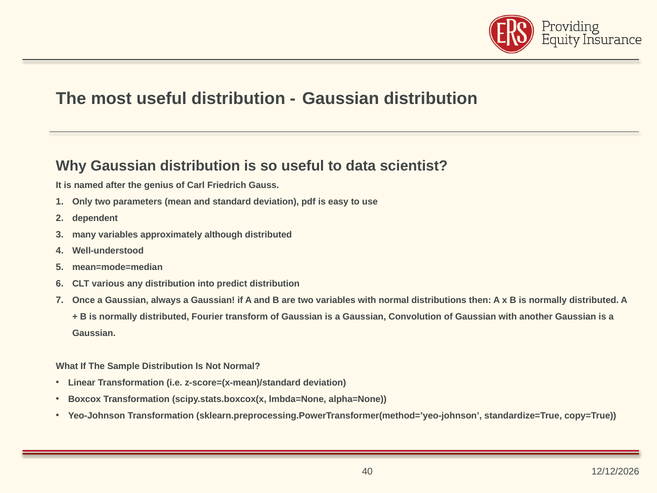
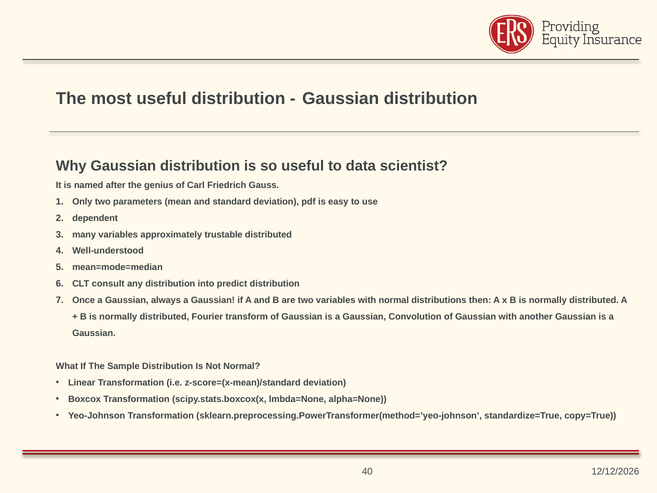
although: although -> trustable (224, 234)
various: various -> consult (108, 284)
